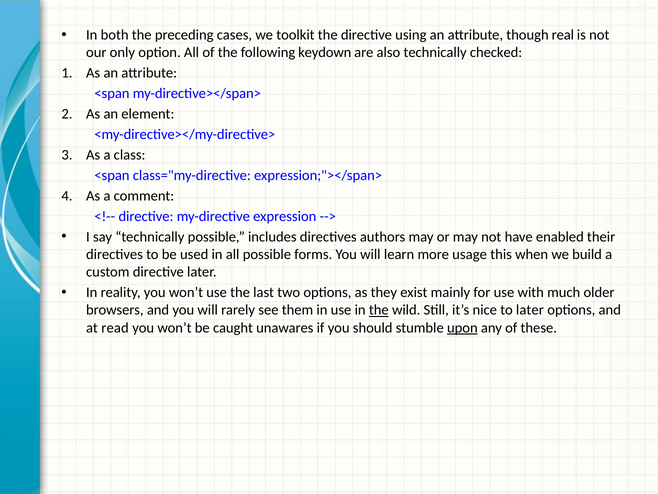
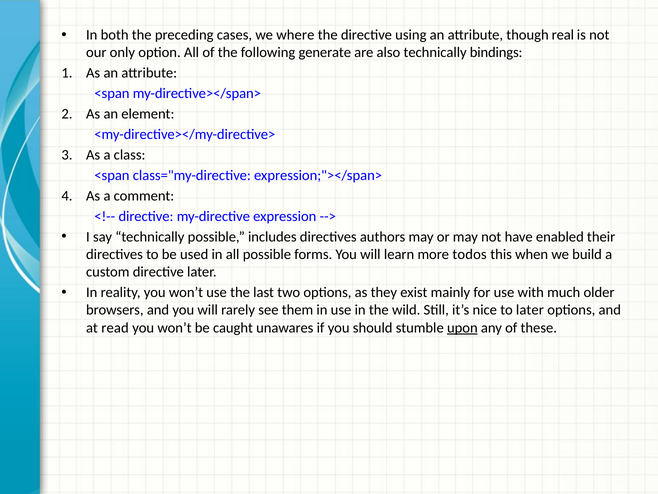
toolkit: toolkit -> where (295, 35)
keydown: keydown -> generate (325, 53)
checked: checked -> bindings (496, 53)
usage: usage -> todos (470, 254)
the underline: present -> none (379, 310)
